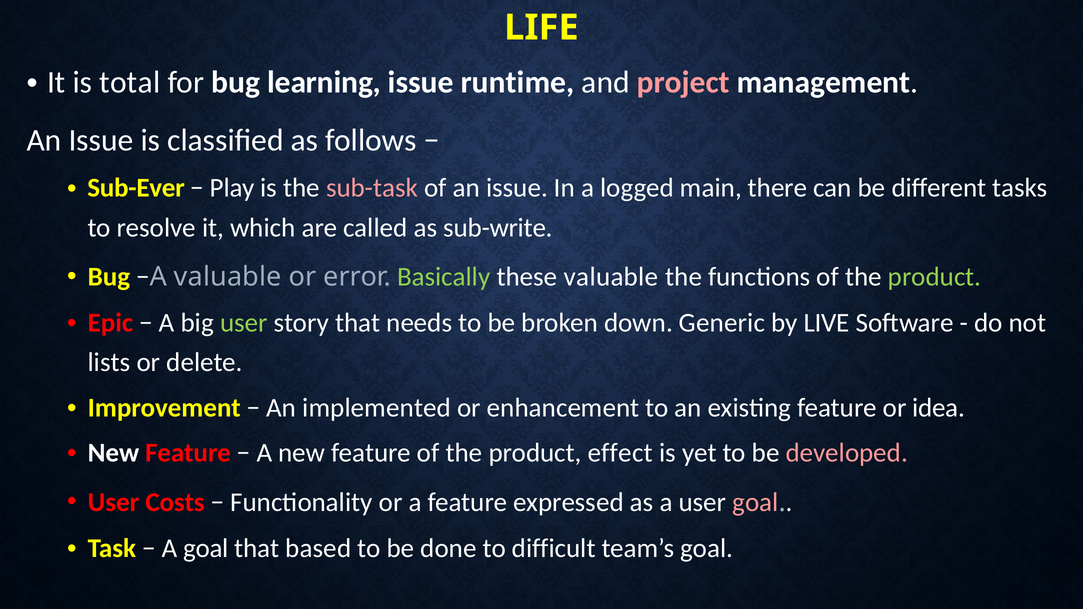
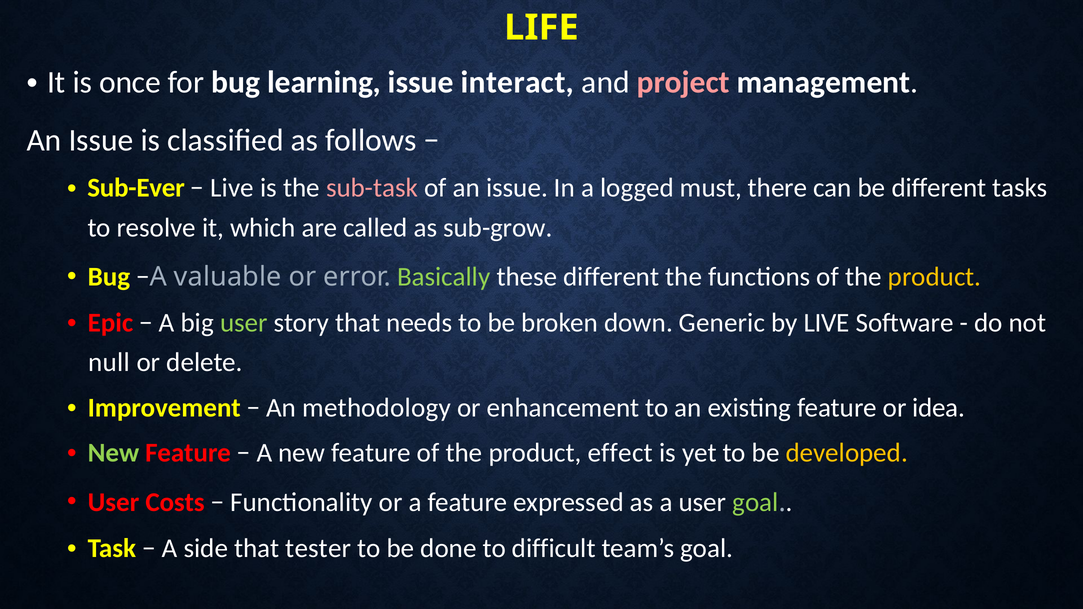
total: total -> once (130, 83)
runtime: runtime -> interact (517, 83)
Play: Play -> Live (232, 188)
main: main -> must (711, 188)
sub-write: sub-write -> sub-grow (498, 228)
these valuable: valuable -> different (611, 277)
product colour: light green -> yellow (935, 277)
lists: lists -> null (109, 363)
implemented: implemented -> methodology (377, 408)
New colour: white -> light green (113, 453)
developed colour: pink -> yellow (847, 453)
goal colour: pink -> light green (755, 502)
A goal: goal -> side (206, 548)
based: based -> tester (318, 548)
